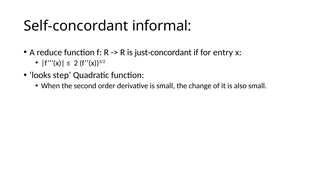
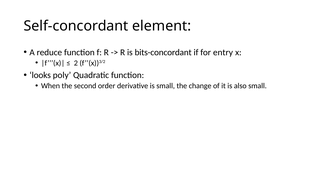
informal: informal -> element (162, 26)
just-concordant: just-concordant -> bits-concordant (163, 52)
step: step -> poly (62, 75)
